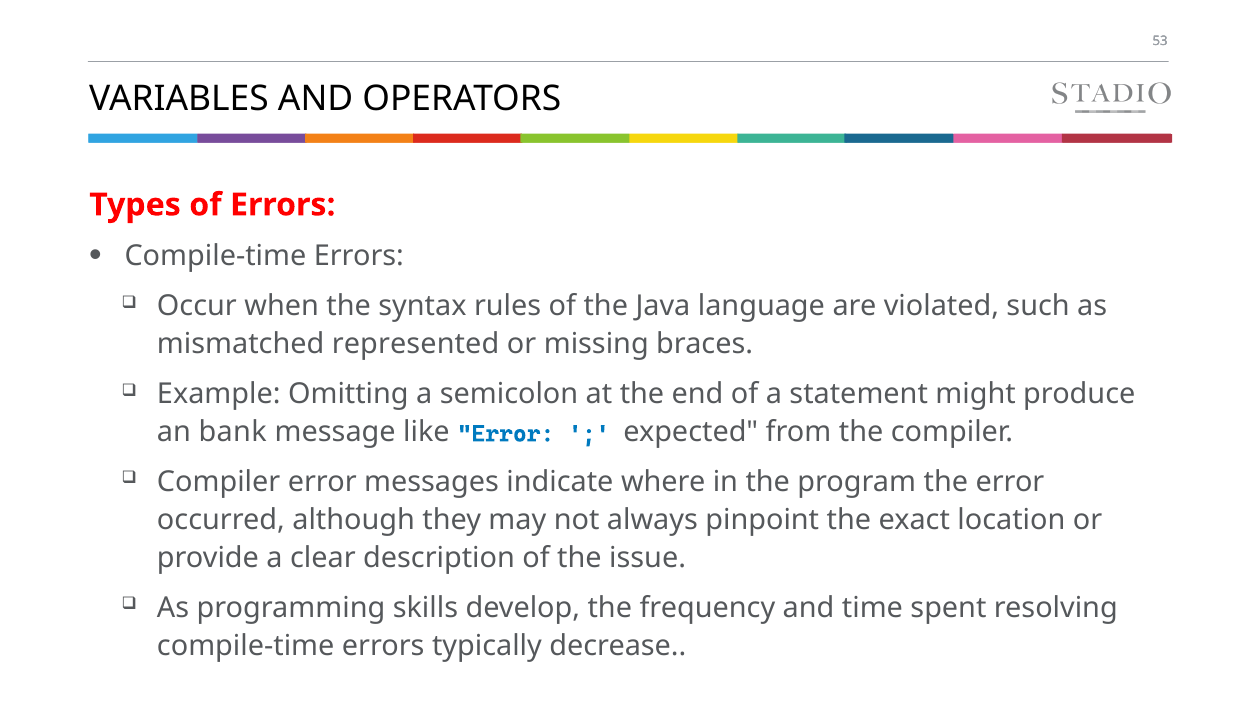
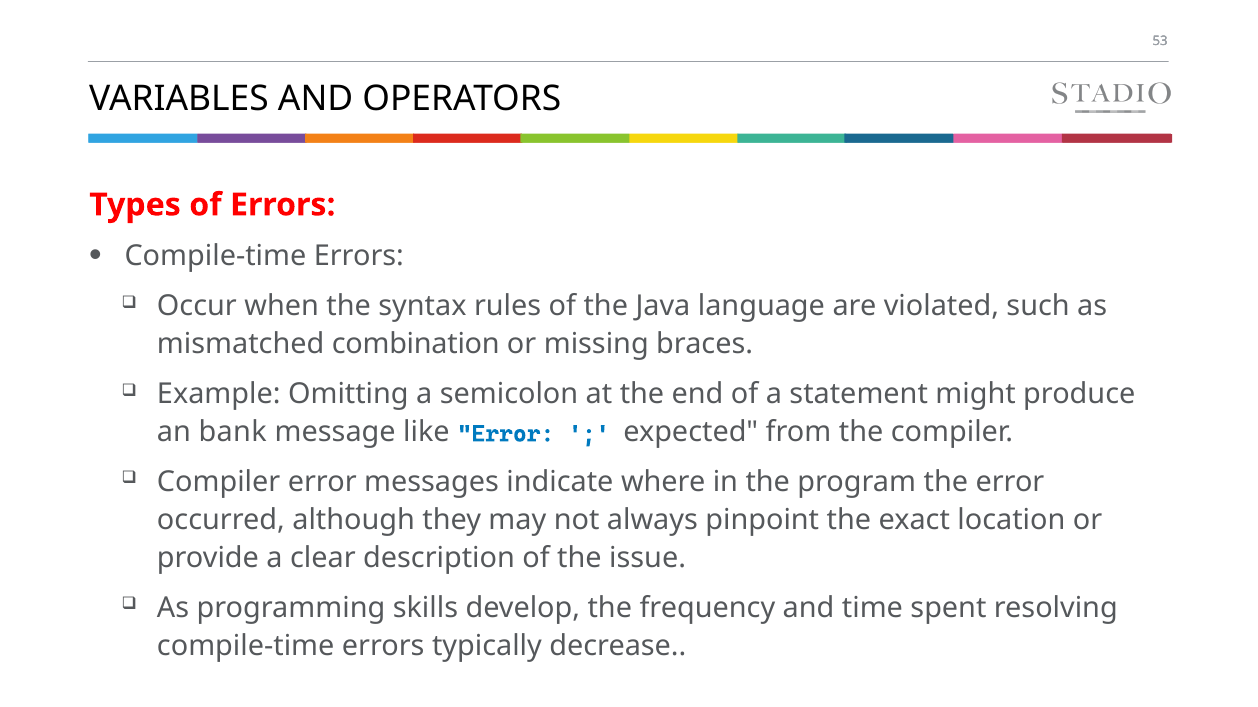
represented: represented -> combination (416, 344)
